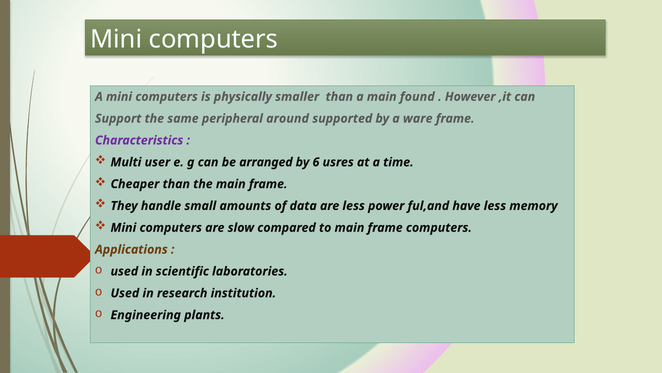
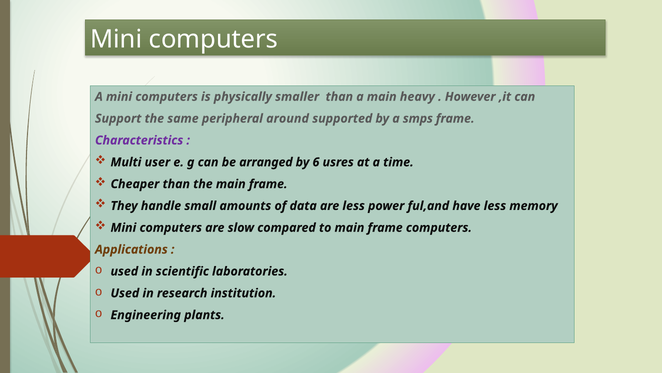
found: found -> heavy (417, 97)
ware: ware -> smps (418, 118)
